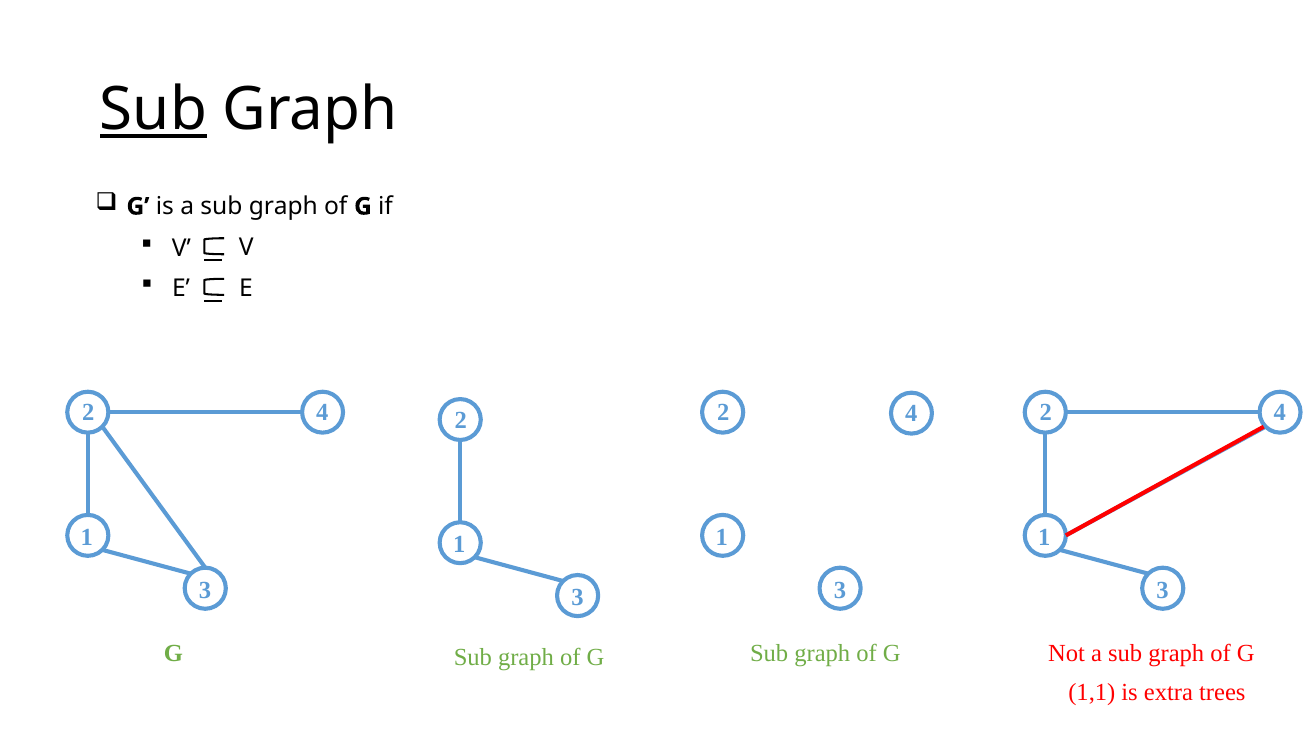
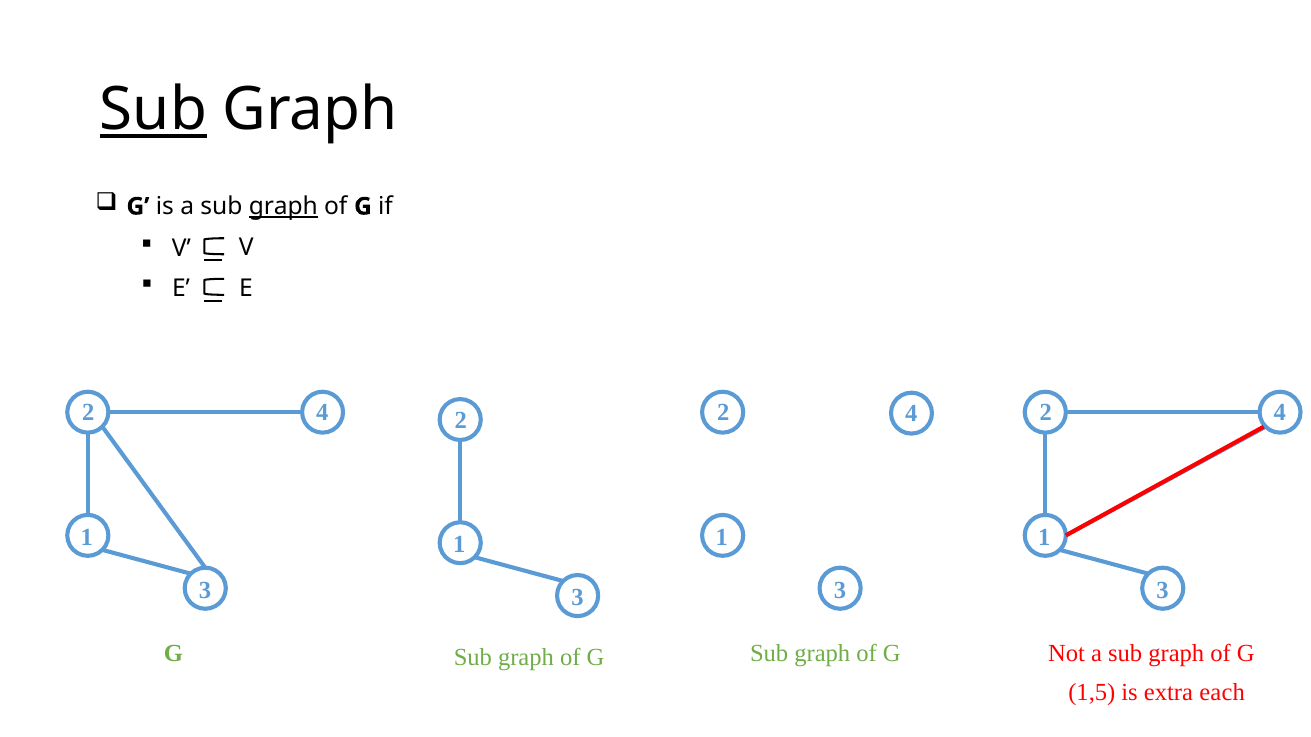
graph underline: none -> present (283, 207)
1,1: 1,1 -> 1,5 (1092, 693)
trees: trees -> each (1222, 693)
